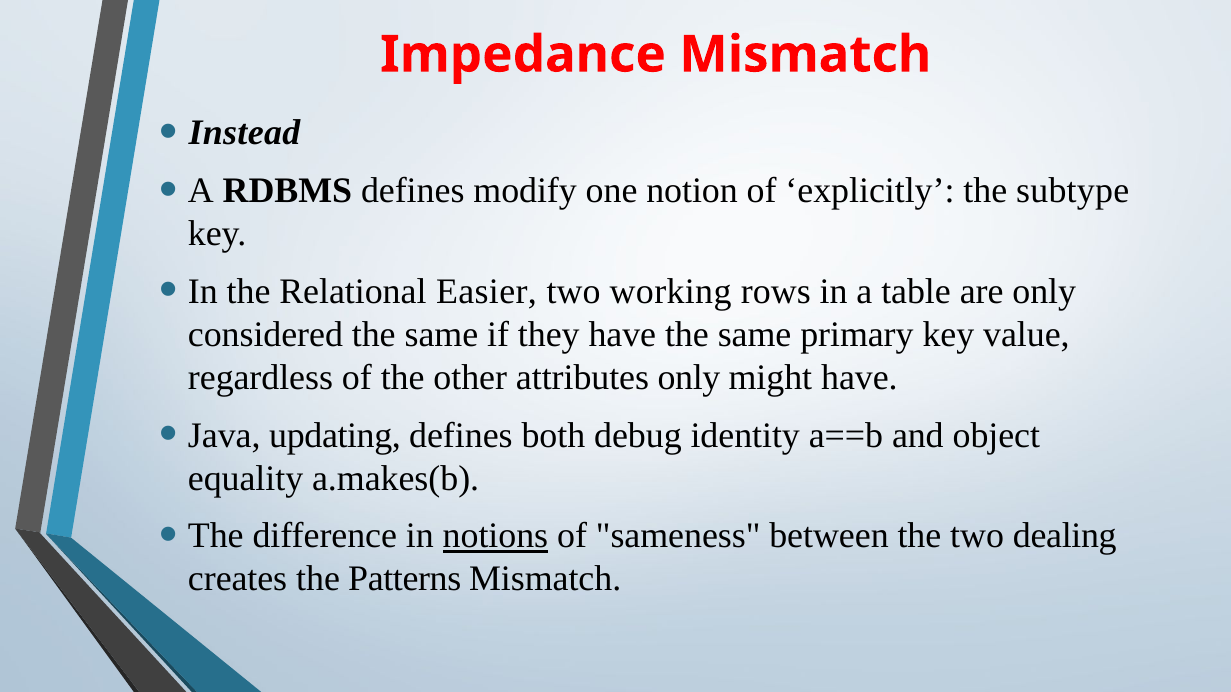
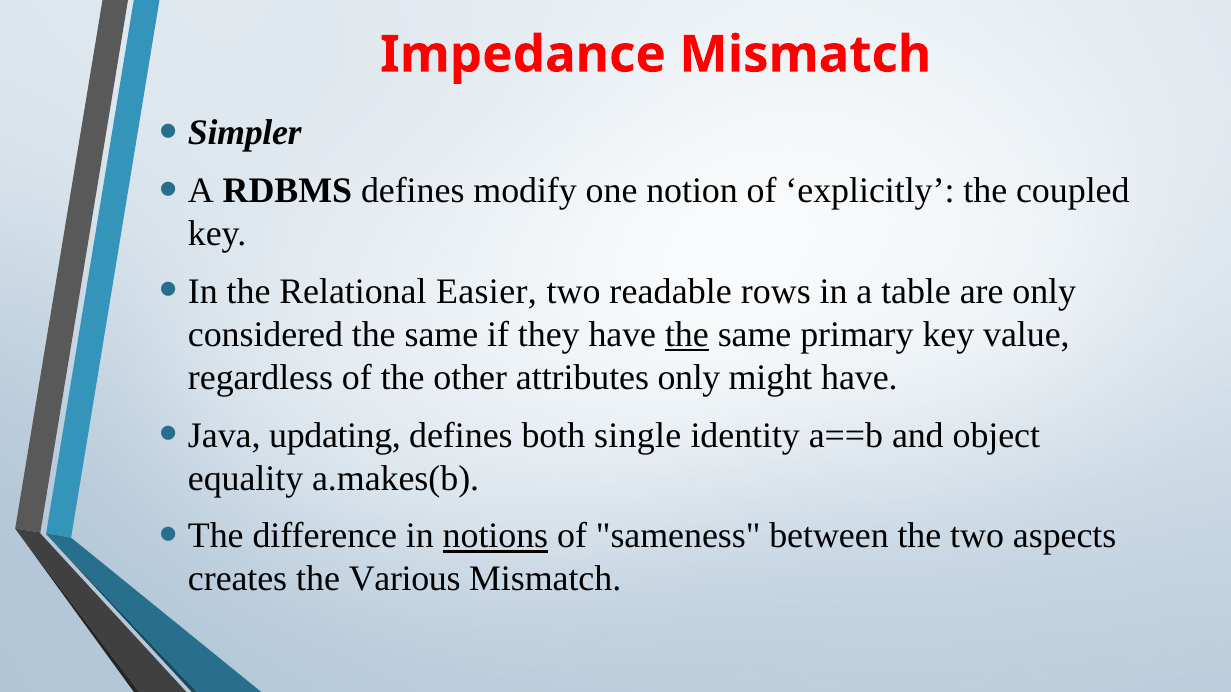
Instead: Instead -> Simpler (245, 133)
subtype: subtype -> coupled (1073, 191)
working: working -> readable (671, 292)
the underline: none -> present (687, 335)
debug: debug -> single (638, 436)
dealing: dealing -> aspects (1065, 536)
Patterns: Patterns -> Various (405, 579)
